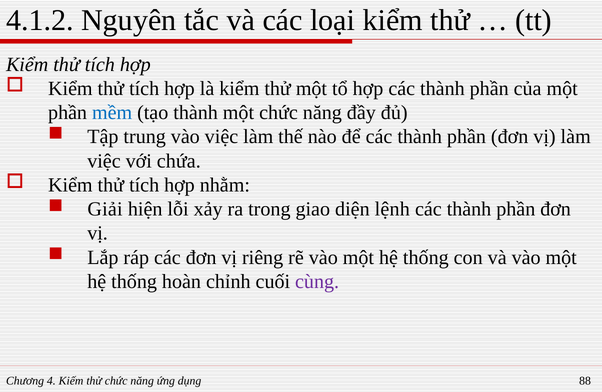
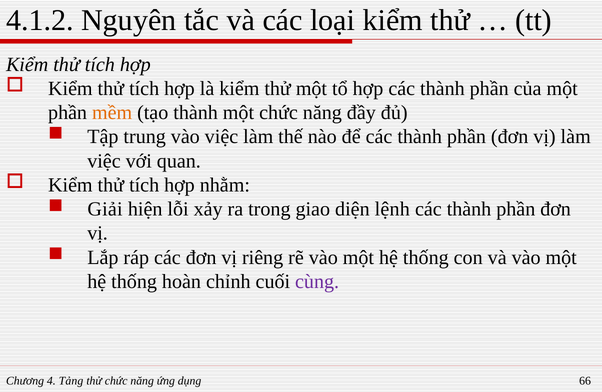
mềm colour: blue -> orange (112, 112)
chứa: chứa -> quan (179, 161)
Kiếm: Kiếm -> Tảng (71, 380)
88: 88 -> 66 (585, 380)
